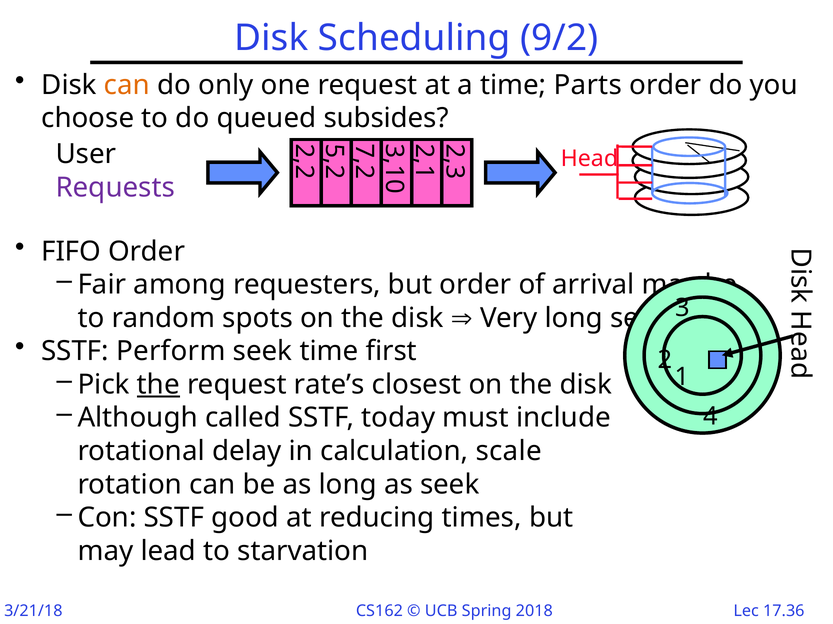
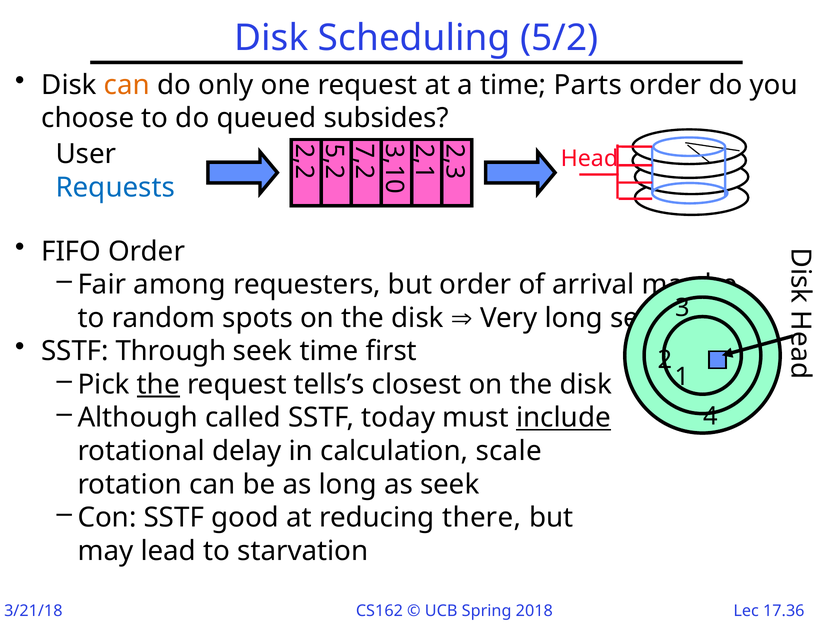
9/2: 9/2 -> 5/2 (559, 38)
Requests colour: purple -> blue (115, 188)
Perform: Perform -> Through (171, 352)
rate’s: rate’s -> tells’s (329, 385)
include underline: none -> present (563, 418)
times: times -> there (482, 518)
